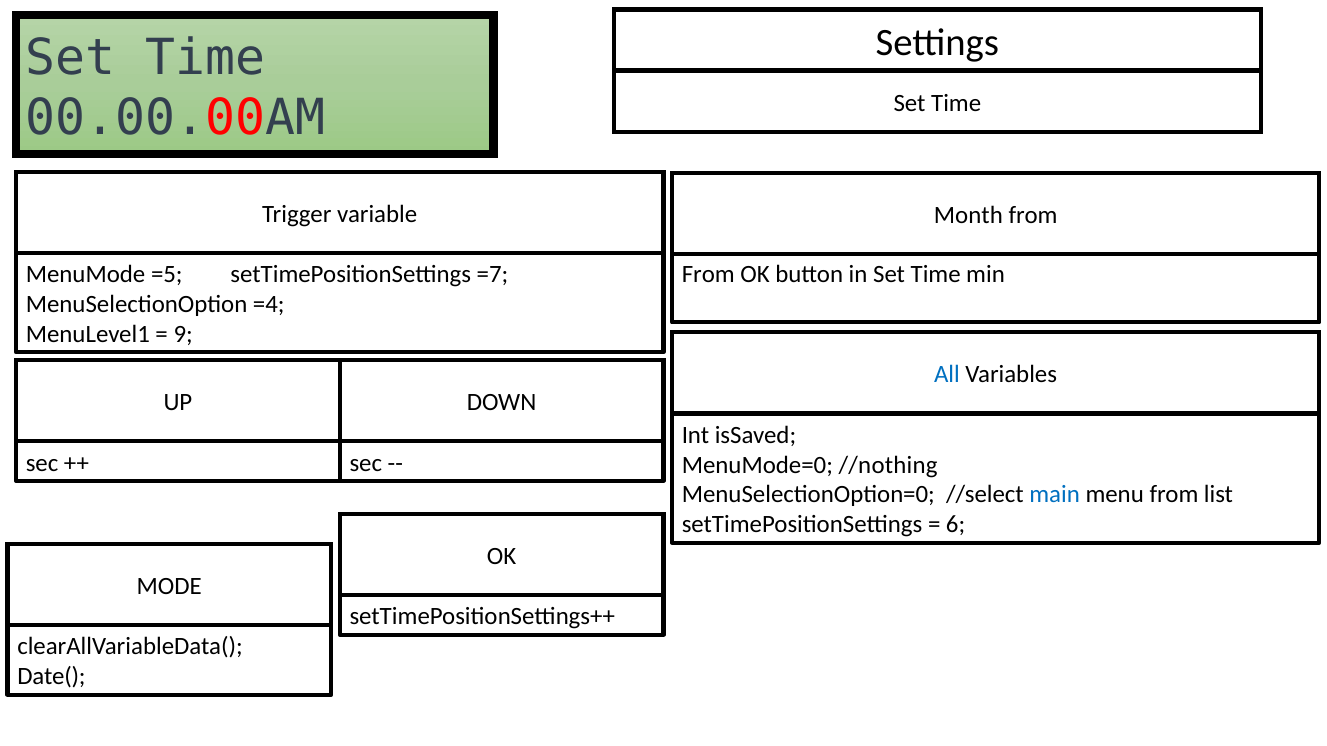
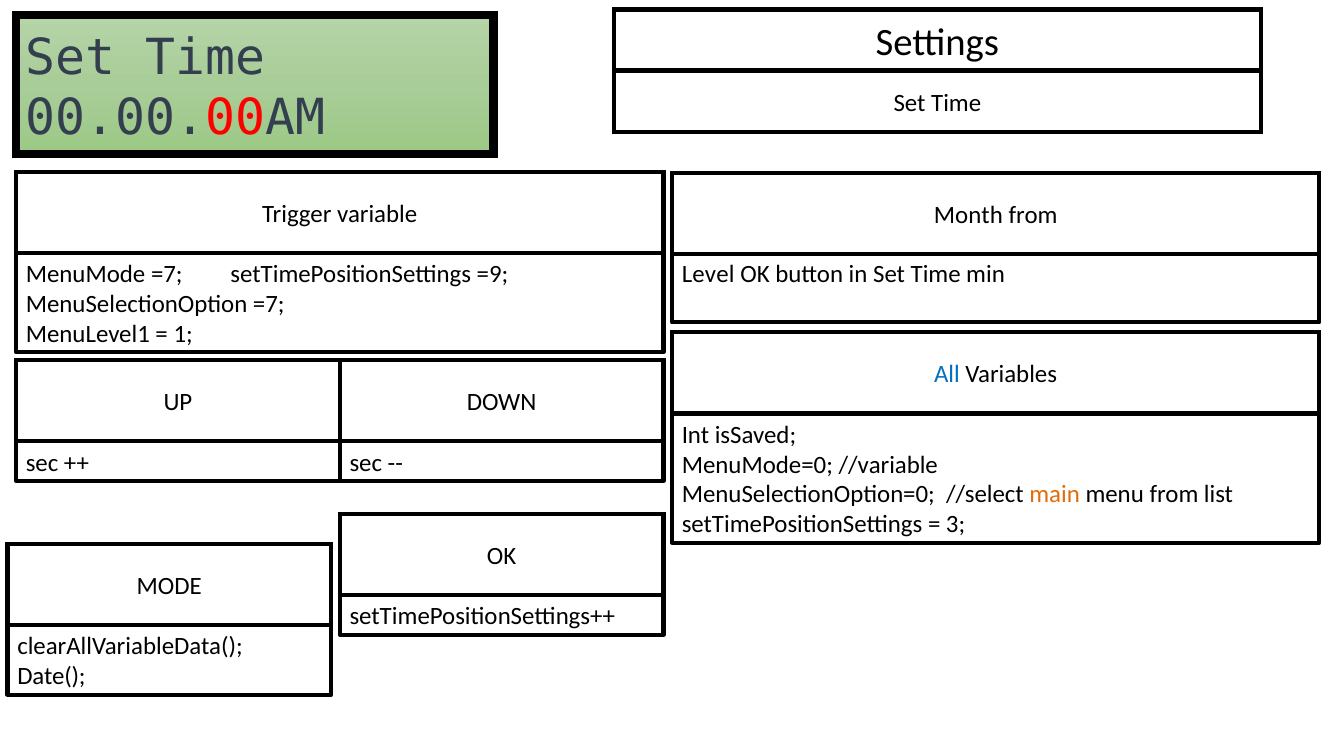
MenuMode =5: =5 -> =7 (167, 275)
=7: =7 -> =9 (492, 275)
From: From -> Level (708, 275)
MenuSelectionOption =4: =4 -> =7 (269, 304)
9: 9 -> 1 (183, 334)
//nothing: //nothing -> //variable (888, 465)
main colour: blue -> orange (1055, 495)
6: 6 -> 3 (956, 525)
